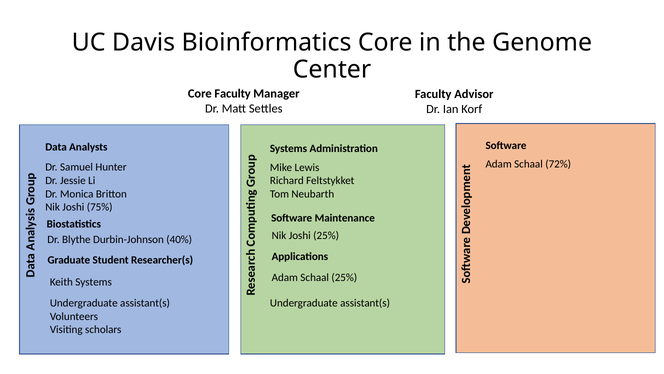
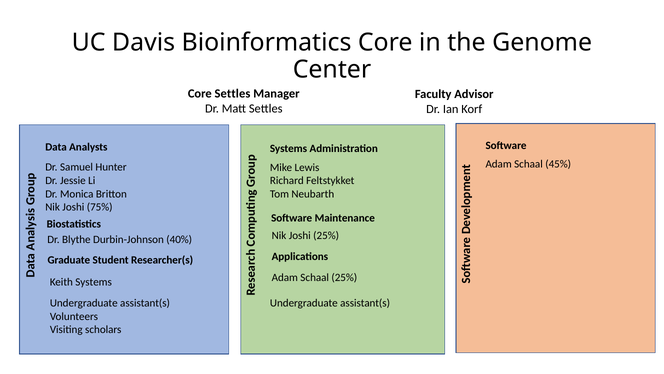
Core Faculty: Faculty -> Settles (232, 94)
72%: 72% -> 45% (558, 164)
